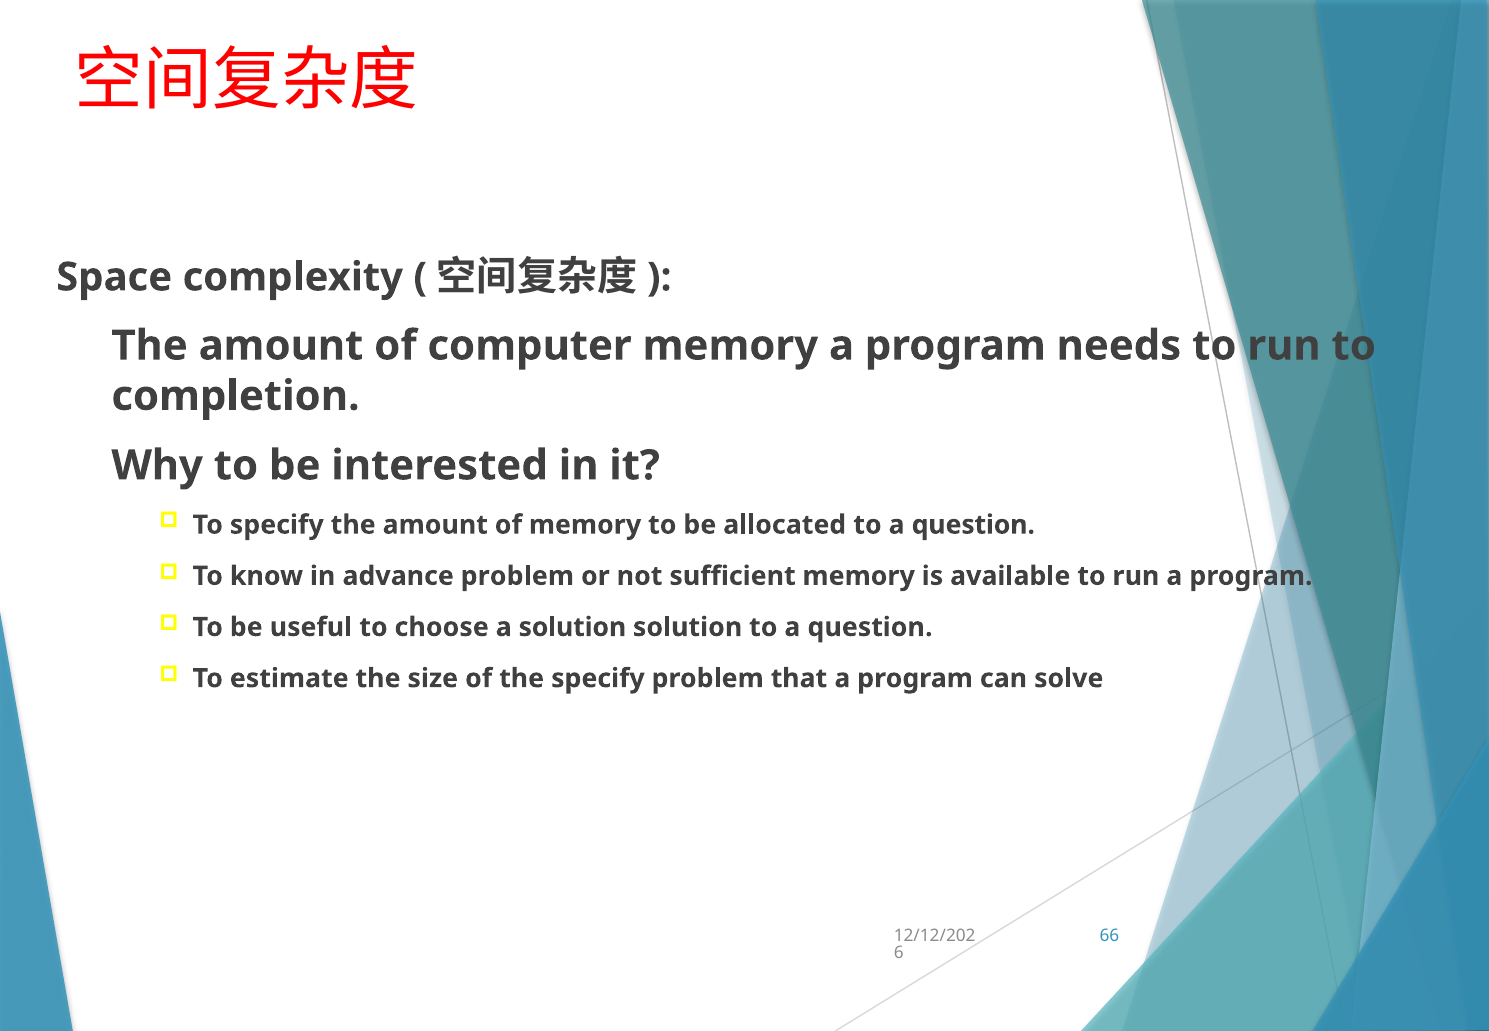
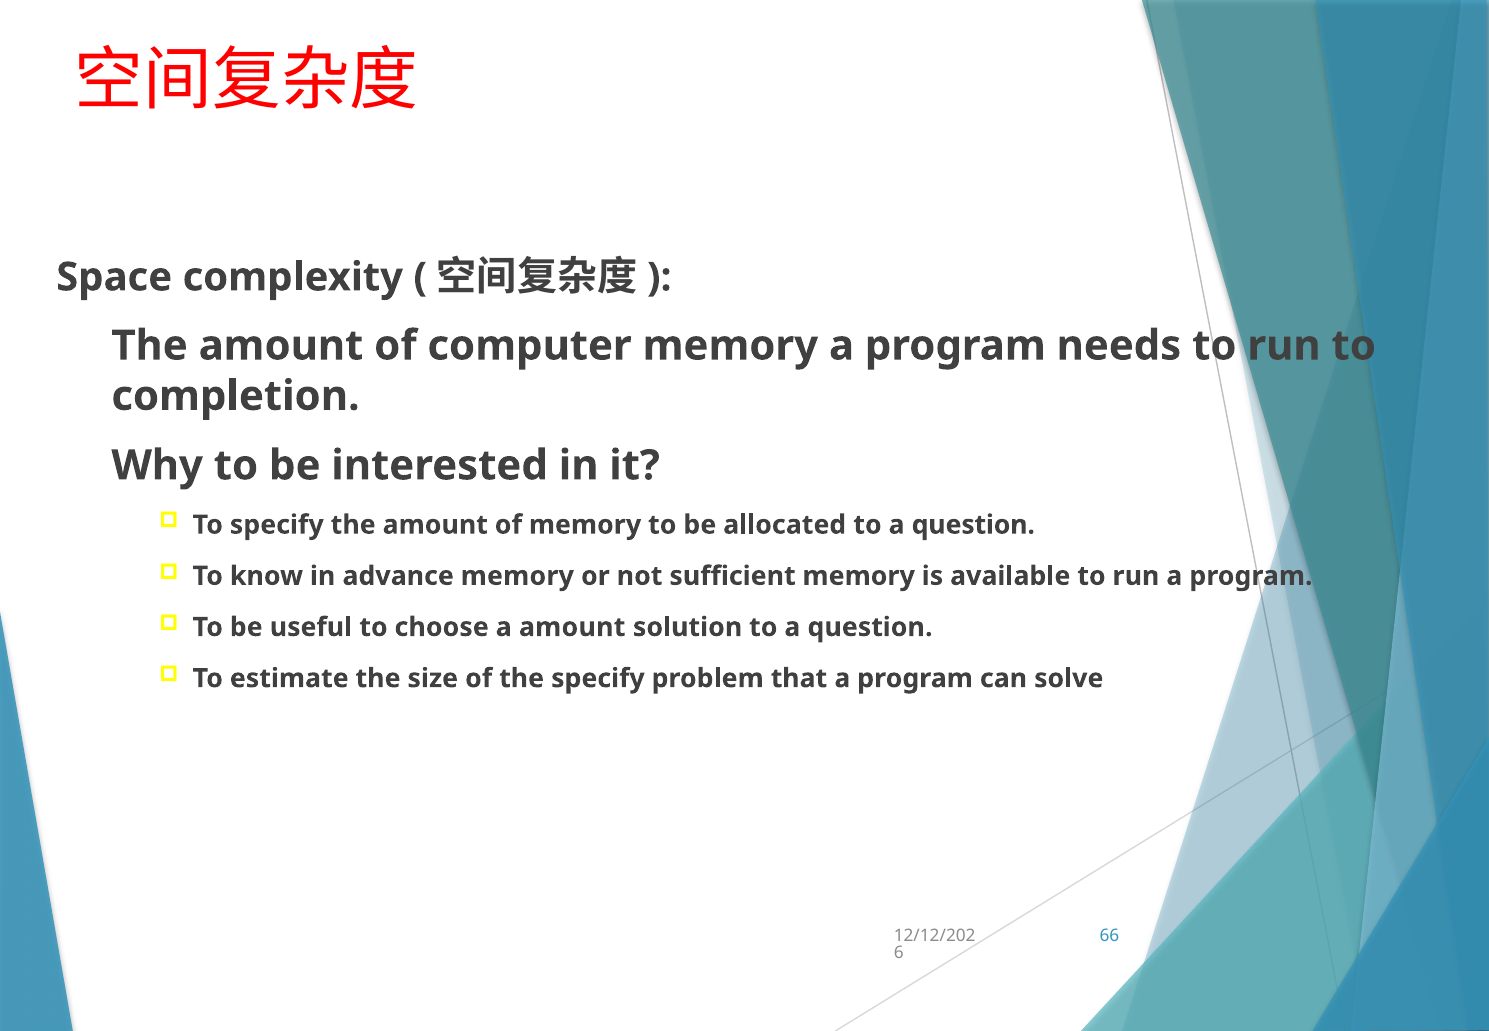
advance problem: problem -> memory (517, 576)
a solution: solution -> amount (572, 627)
